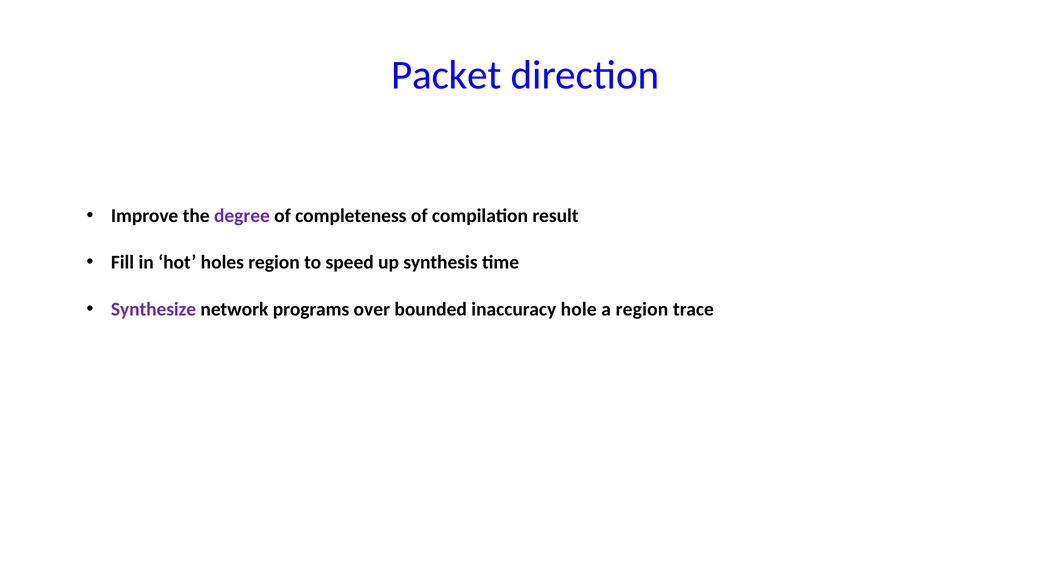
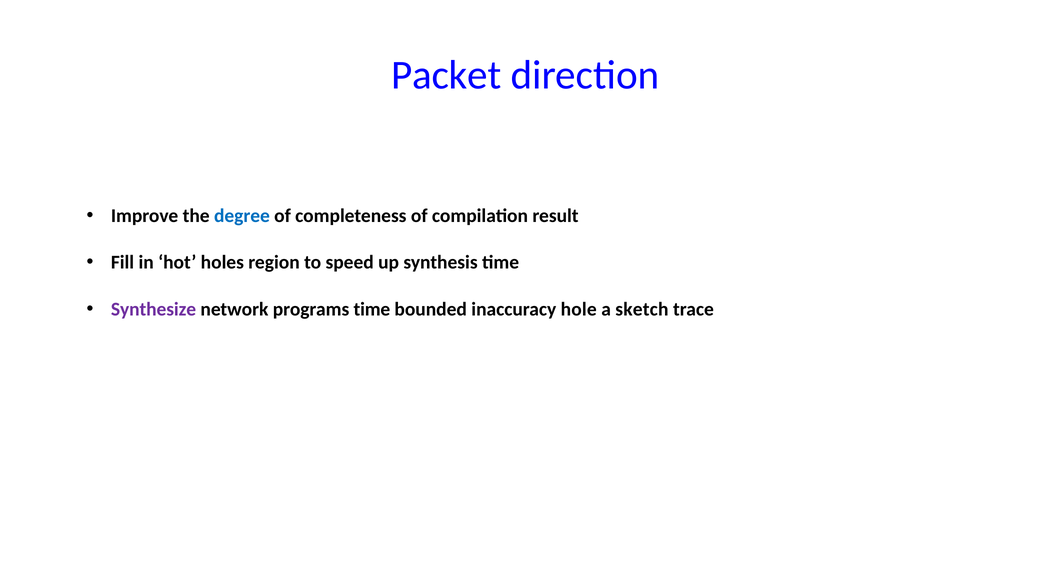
degree colour: purple -> blue (242, 216)
programs over: over -> time (372, 309)
a region: region -> sketch (642, 309)
